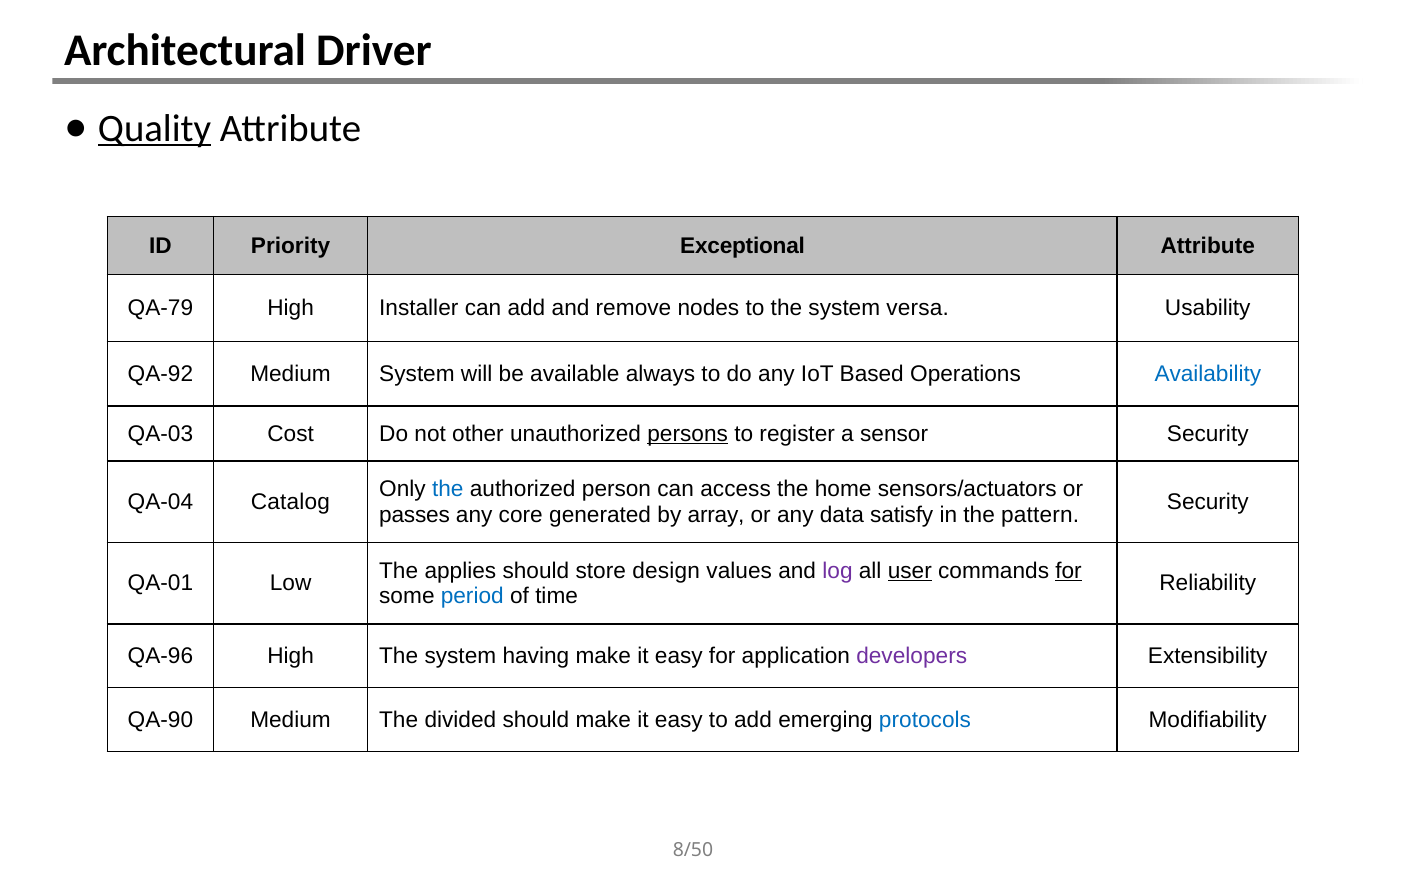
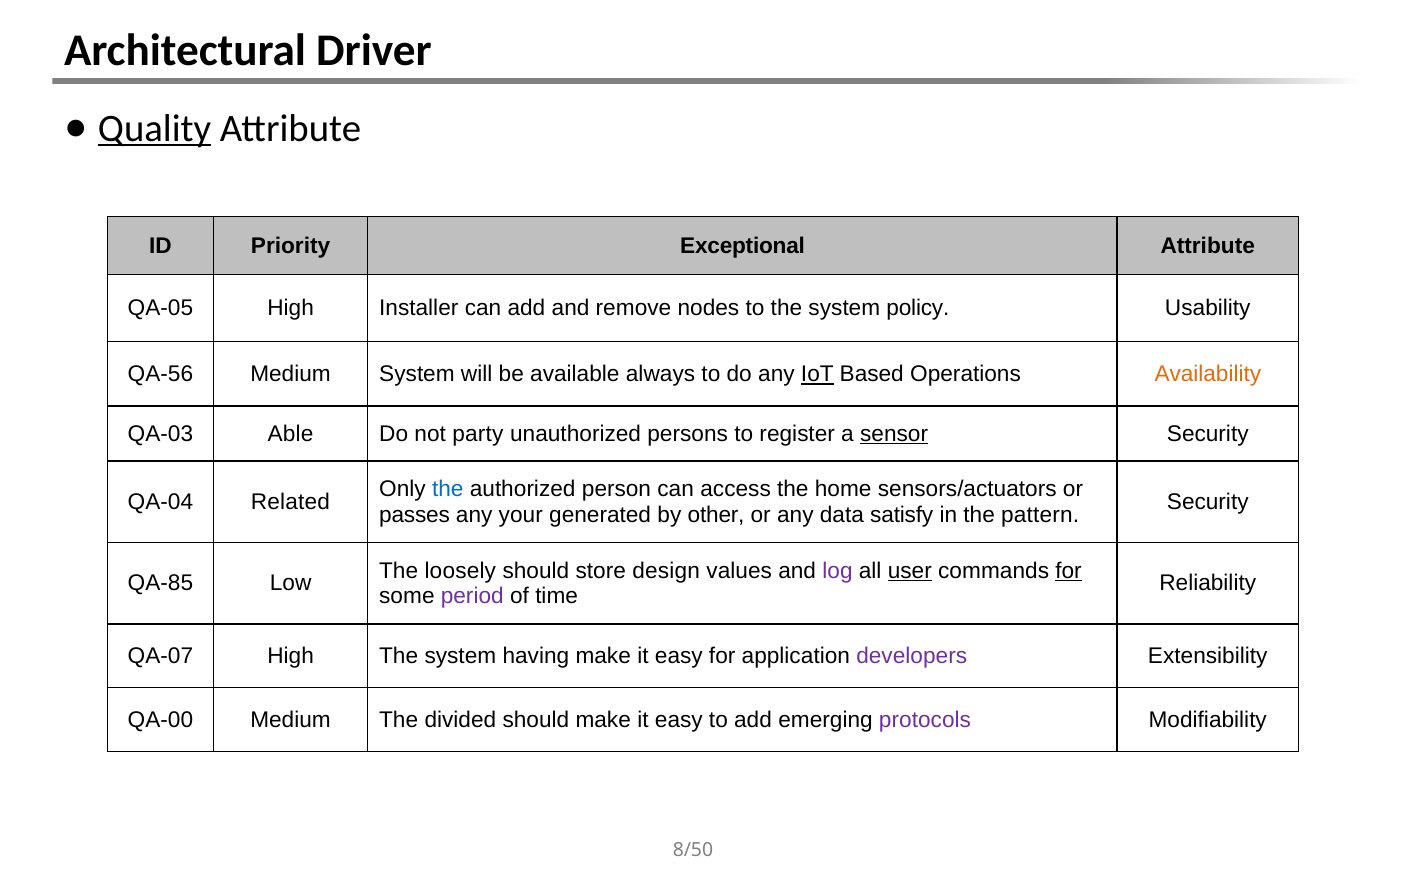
QA-79: QA-79 -> QA-05 (160, 308)
versa: versa -> policy (918, 308)
QA-92: QA-92 -> QA-56 (160, 374)
IoT underline: none -> present (817, 374)
Availability colour: blue -> orange (1208, 374)
Cost: Cost -> Able (290, 434)
other: other -> party (478, 434)
persons underline: present -> none (688, 434)
sensor underline: none -> present (894, 434)
Catalog: Catalog -> Related (290, 502)
core: core -> your (521, 515)
array: array -> other (716, 515)
applies: applies -> loosely (460, 571)
QA-01: QA-01 -> QA-85 (160, 583)
period colour: blue -> purple (472, 596)
QA-96: QA-96 -> QA-07 (160, 656)
QA-90: QA-90 -> QA-00 (160, 719)
protocols colour: blue -> purple (925, 719)
